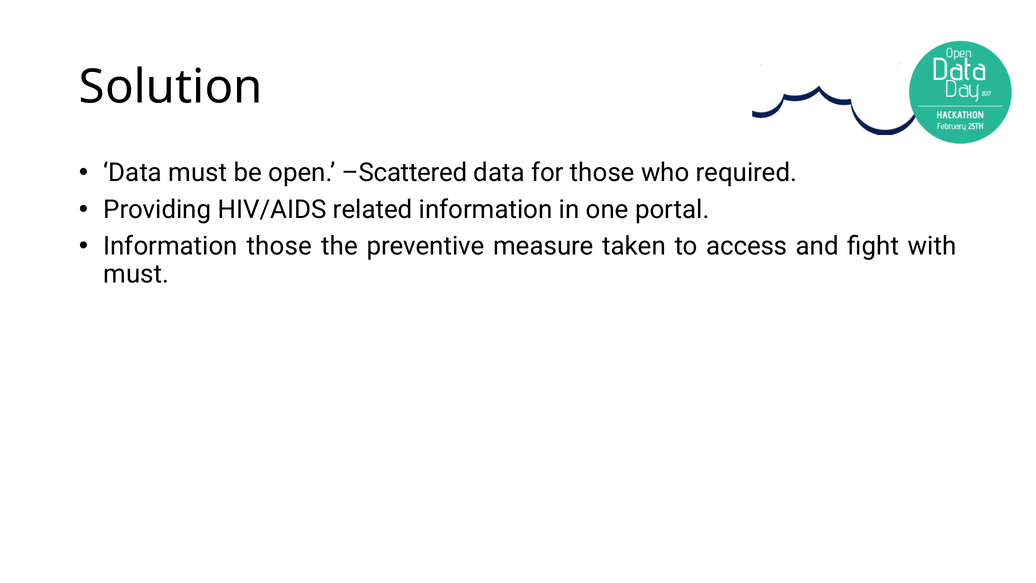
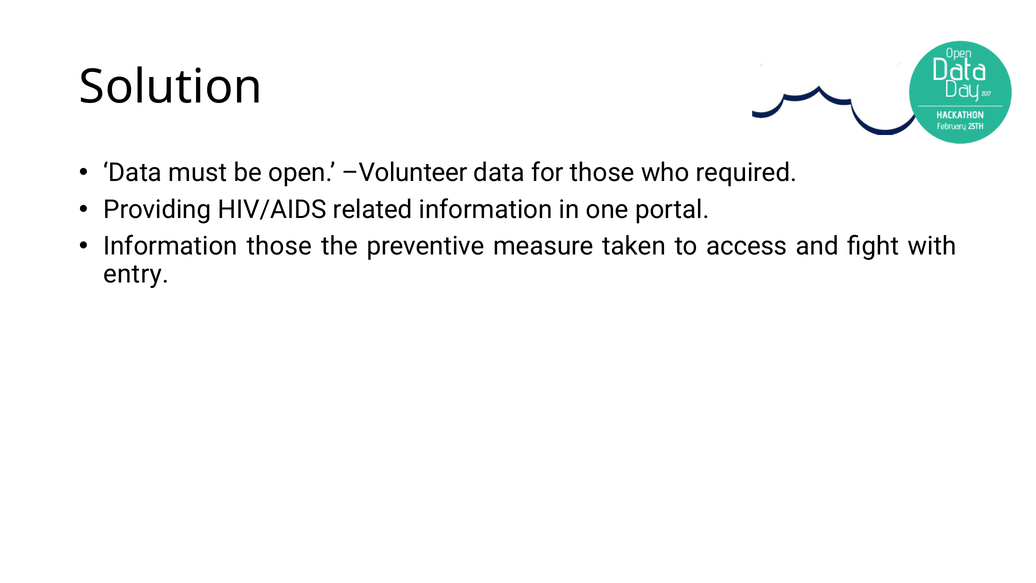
Scattered: Scattered -> Volunteer (405, 173)
must: must -> entry (136, 274)
